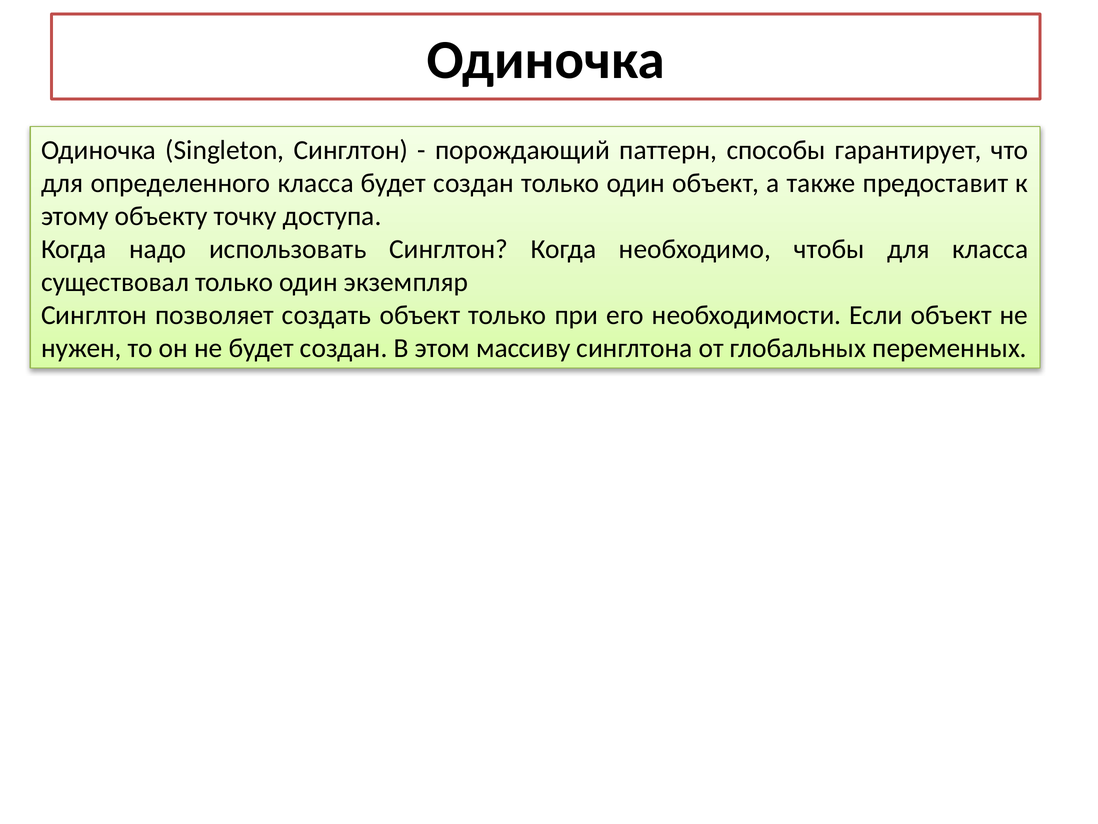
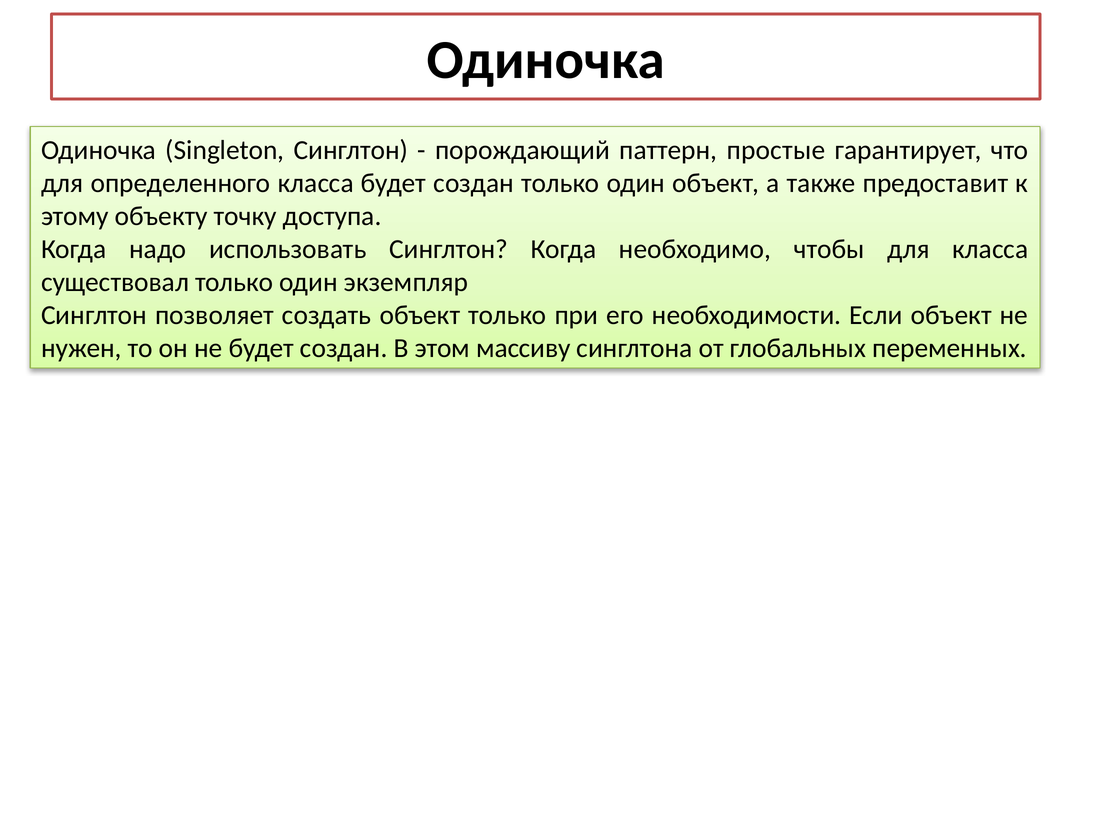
способы: способы -> простые (776, 150)
